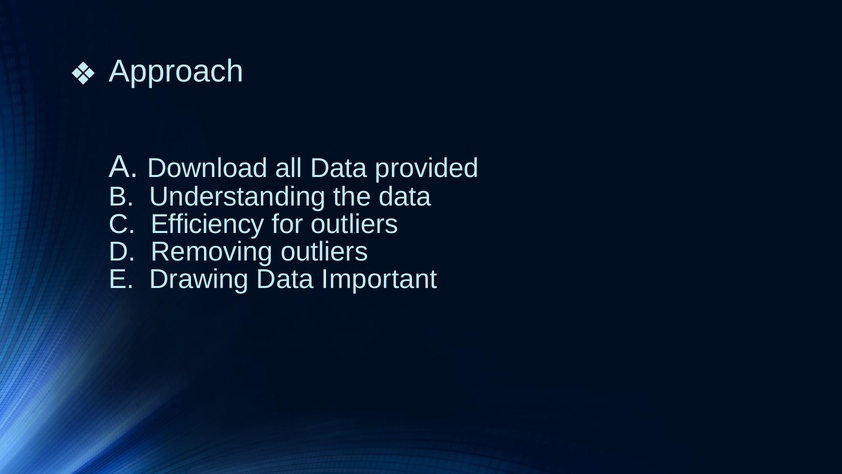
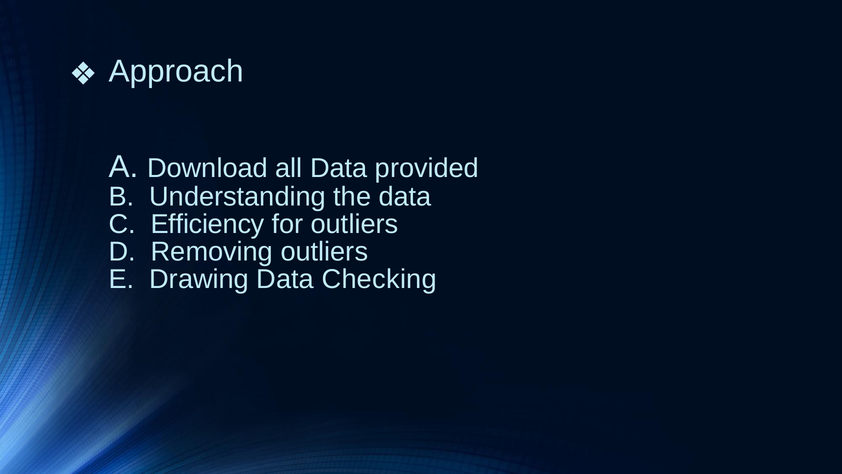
Important: Important -> Checking (379, 279)
